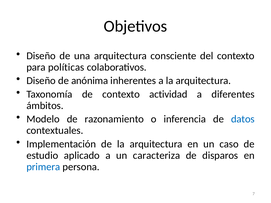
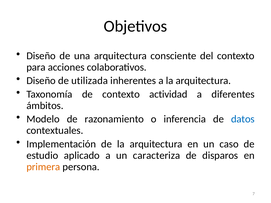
políticas: políticas -> acciones (66, 67)
anónima: anónima -> utilizada (90, 81)
primera colour: blue -> orange (43, 167)
